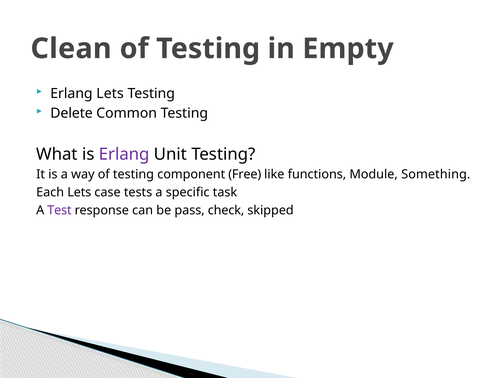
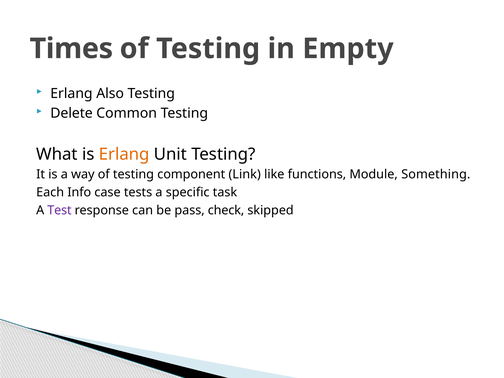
Clean: Clean -> Times (71, 49)
Erlang Lets: Lets -> Also (110, 94)
Erlang colour: purple -> orange (124, 154)
Free: Free -> Link (245, 174)
Each Lets: Lets -> Info (79, 192)
